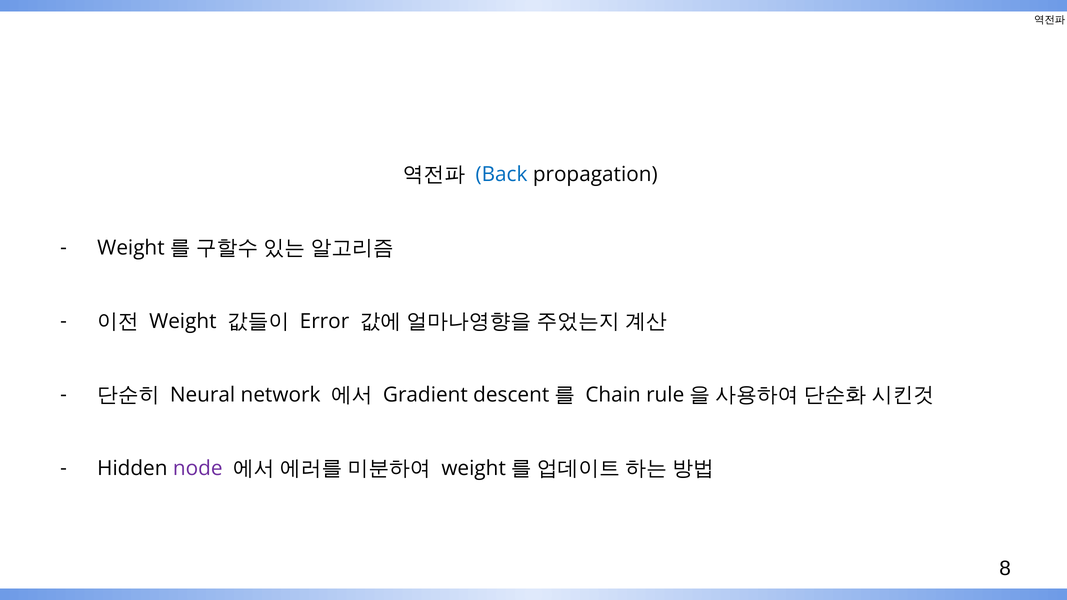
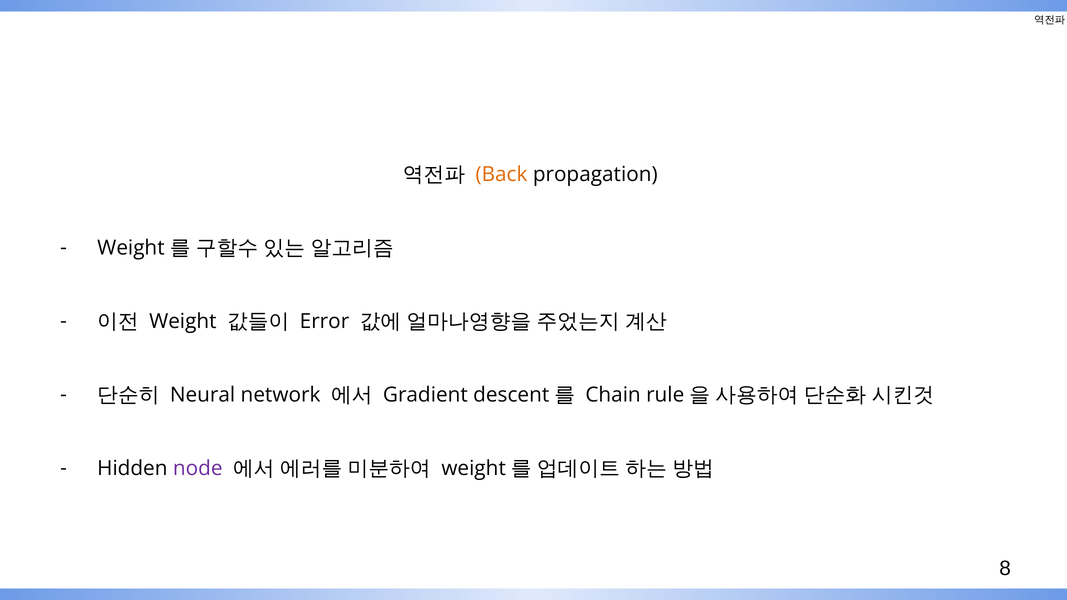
Back colour: blue -> orange (501, 174)
